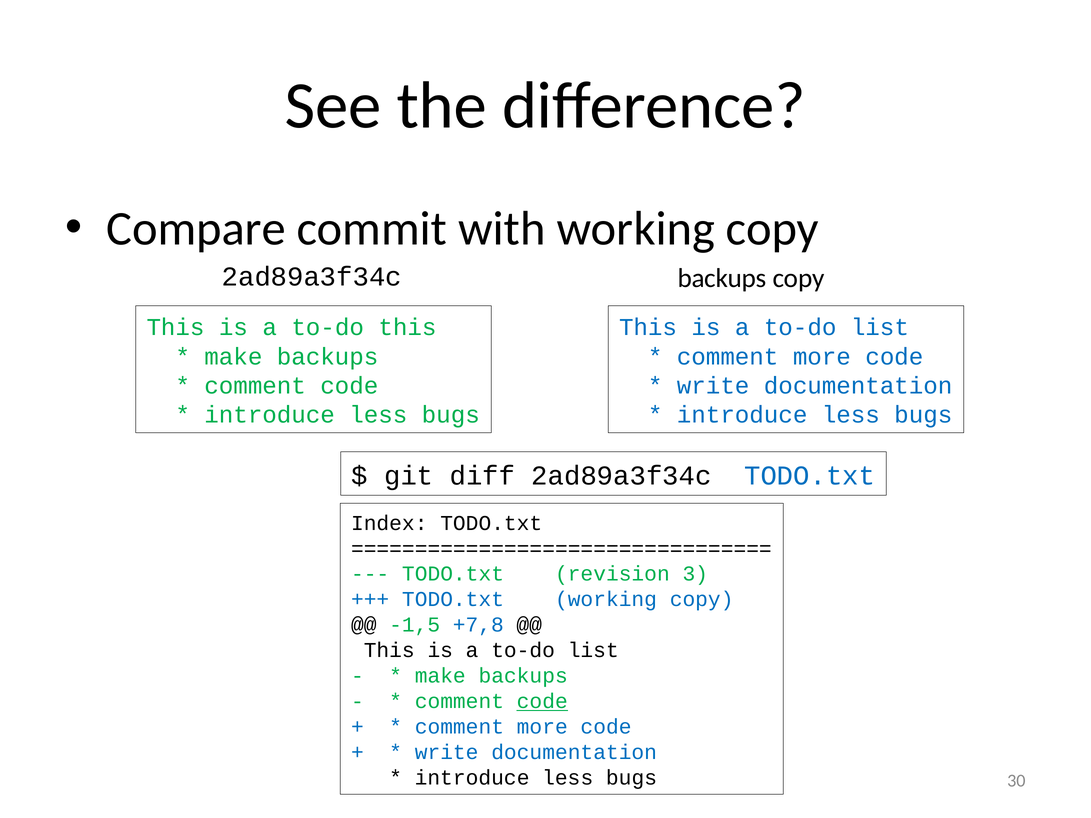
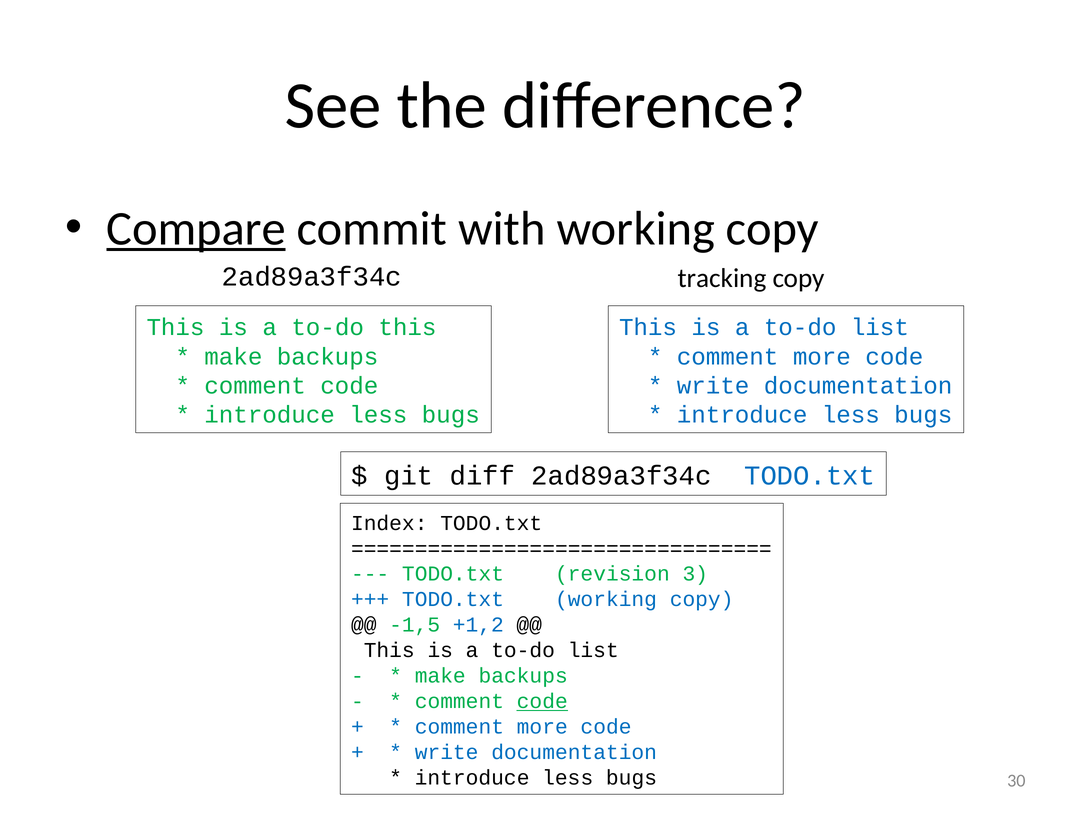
Compare underline: none -> present (196, 229)
2ad89a3f34c backups: backups -> tracking (722, 278)
+7,8: +7,8 -> +1,2 (478, 625)
